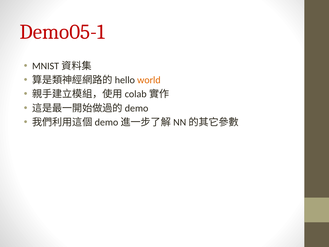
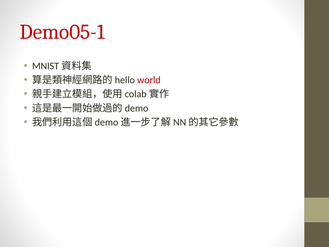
world colour: orange -> red (149, 80)
